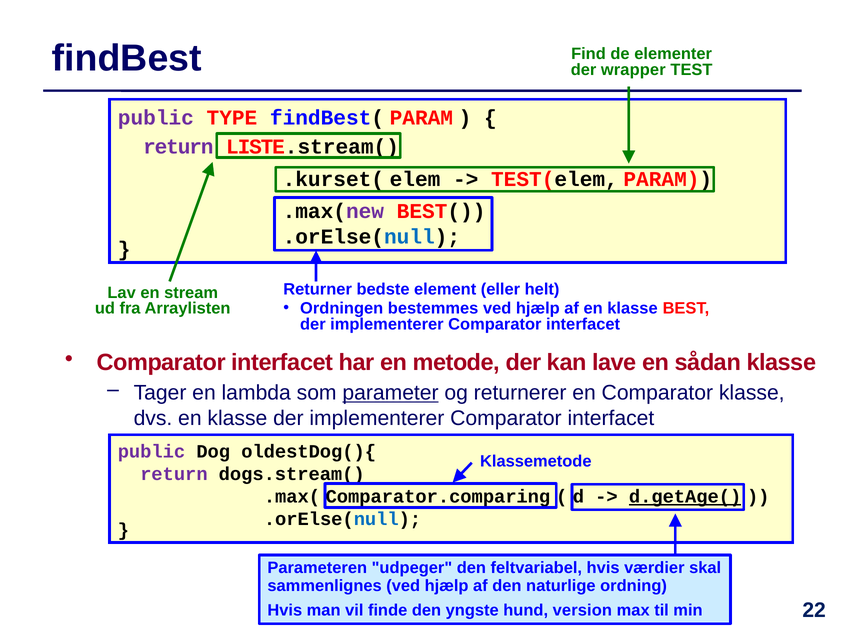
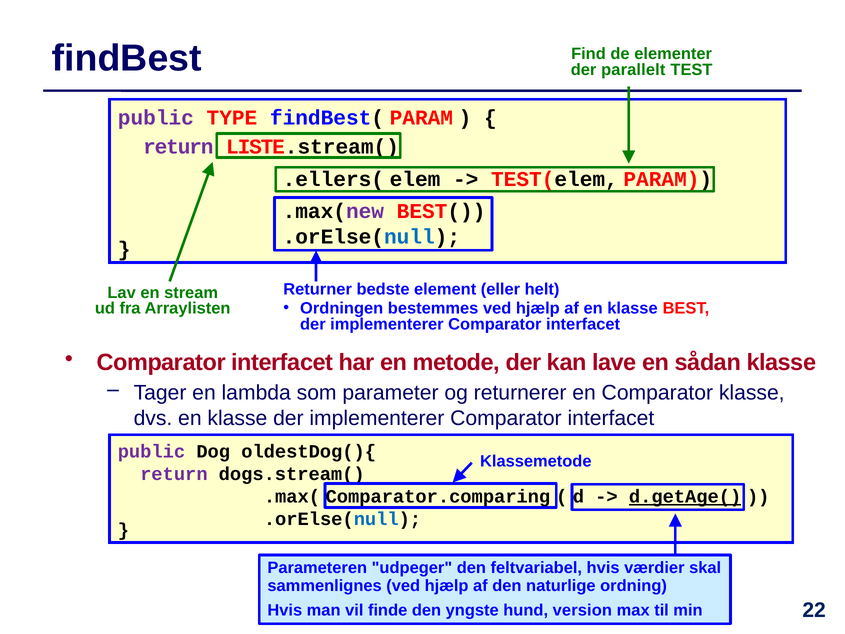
wrapper: wrapper -> parallelt (633, 70)
.kurset(: .kurset( -> .ellers( (333, 179)
parameter underline: present -> none (391, 393)
